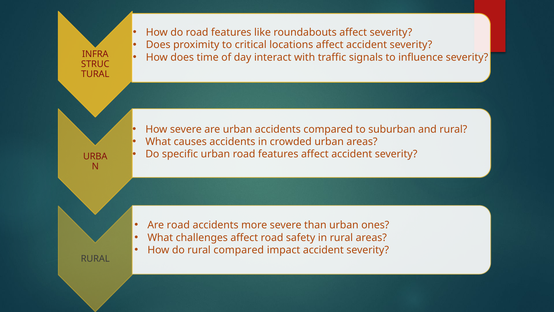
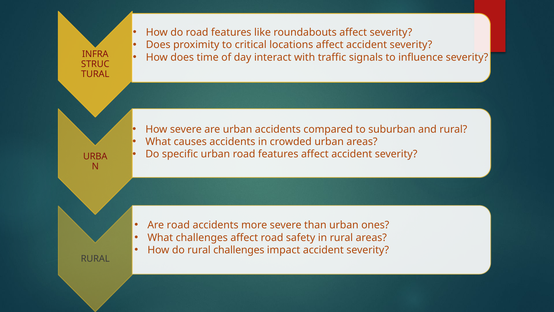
rural compared: compared -> challenges (239, 250)
